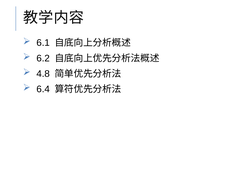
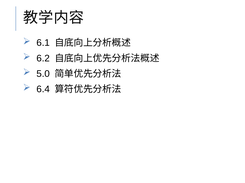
4.8: 4.8 -> 5.0 (43, 74)
